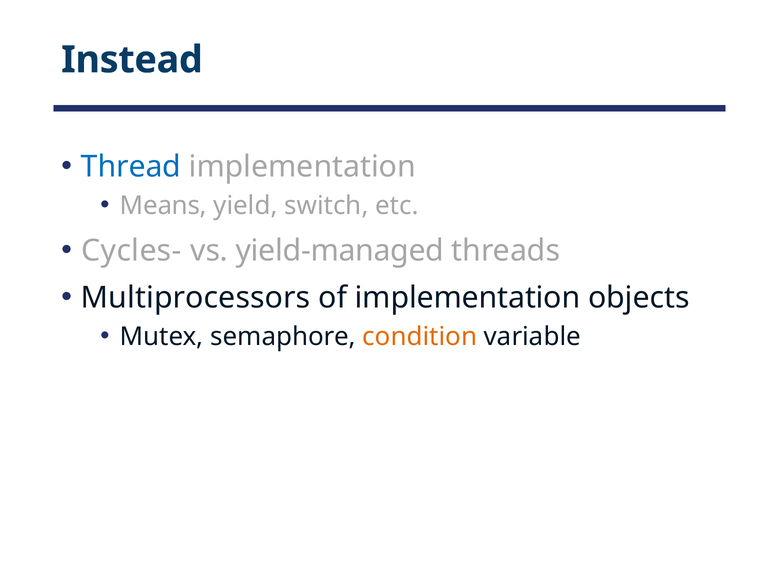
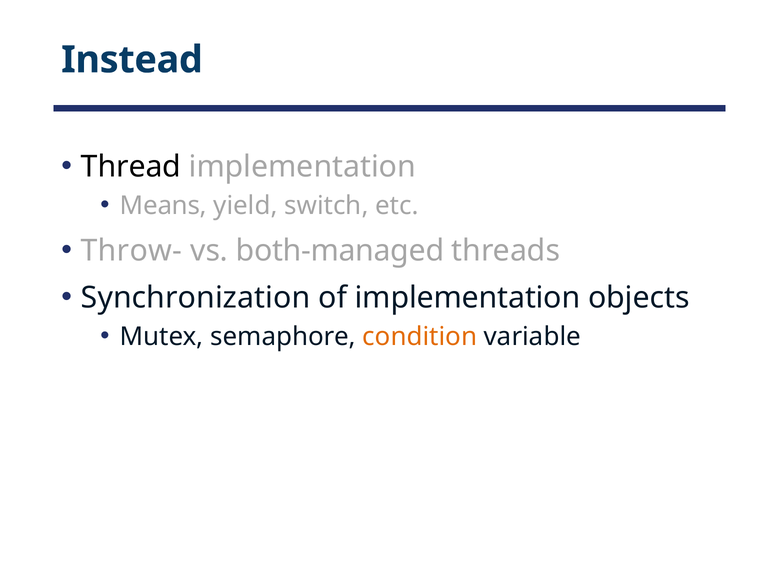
Thread colour: blue -> black (131, 167)
Cycles-: Cycles- -> Throw- (131, 251)
yield-managed: yield-managed -> both-managed (340, 251)
Multiprocessors: Multiprocessors -> Synchronization (196, 298)
